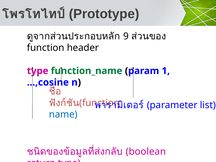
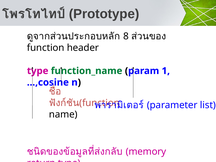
9: 9 -> 8 (126, 36)
name colour: blue -> black (63, 114)
boolean: boolean -> memory (146, 152)
